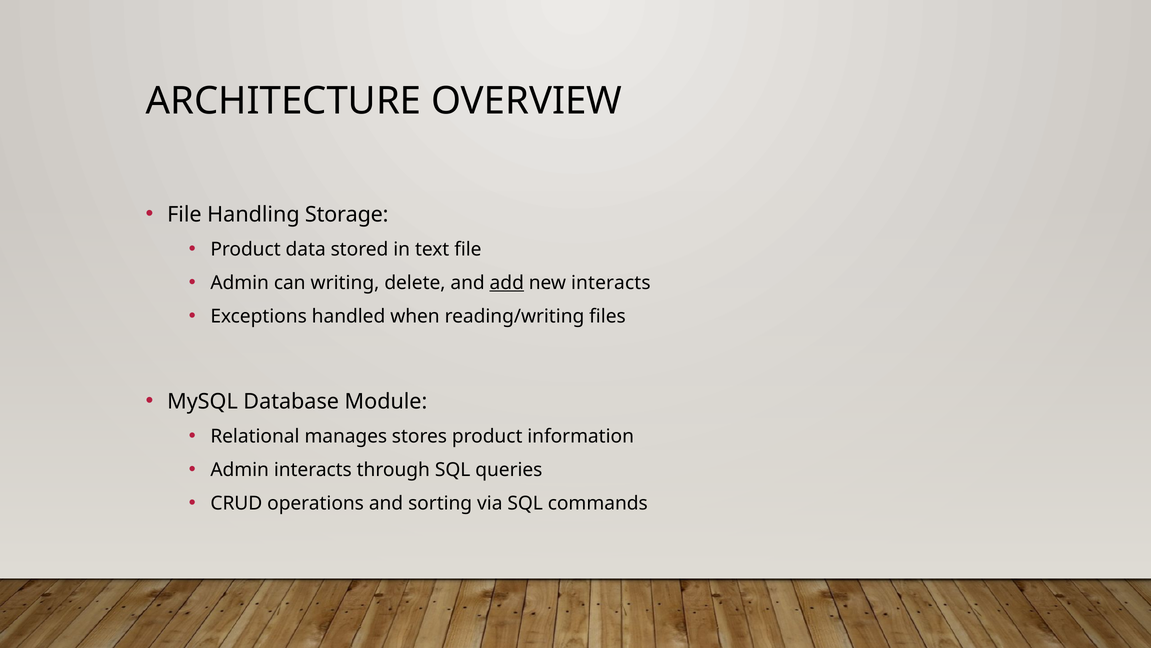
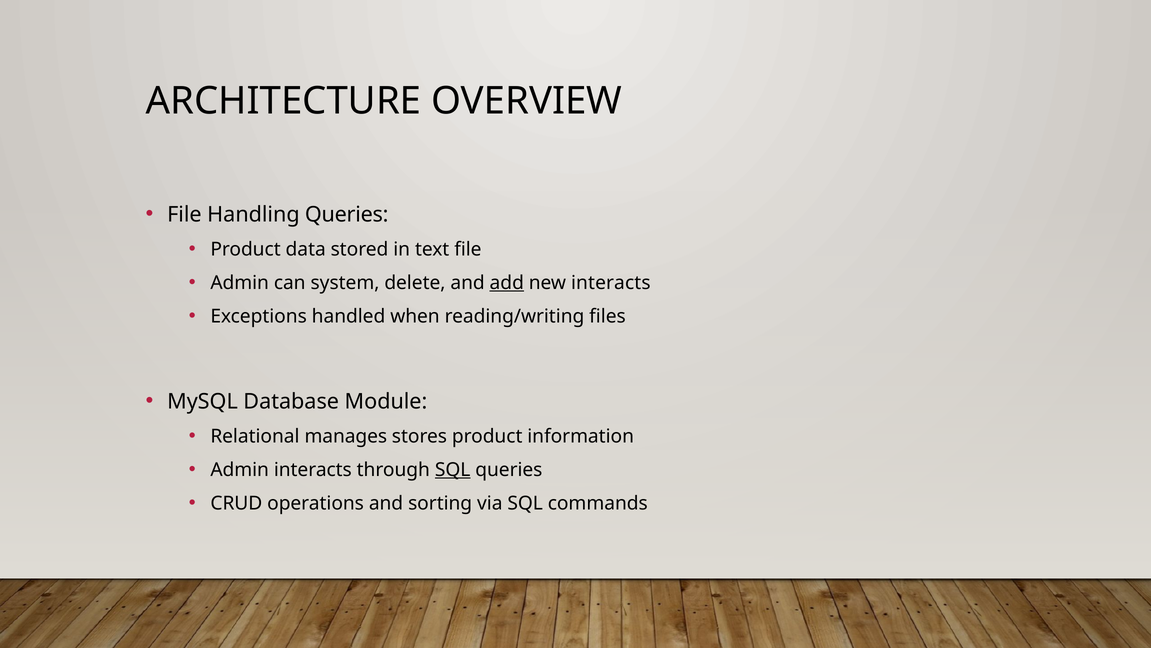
Handling Storage: Storage -> Queries (347, 214)
writing: writing -> system (345, 283)
SQL underline: none -> present (453, 470)
